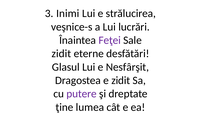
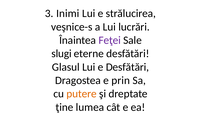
zidit: zidit -> slugi (61, 54)
e Nesfârşit: Nesfârşit -> Desfătări (127, 67)
e zidit: zidit -> prin (121, 80)
putere colour: purple -> orange (82, 94)
